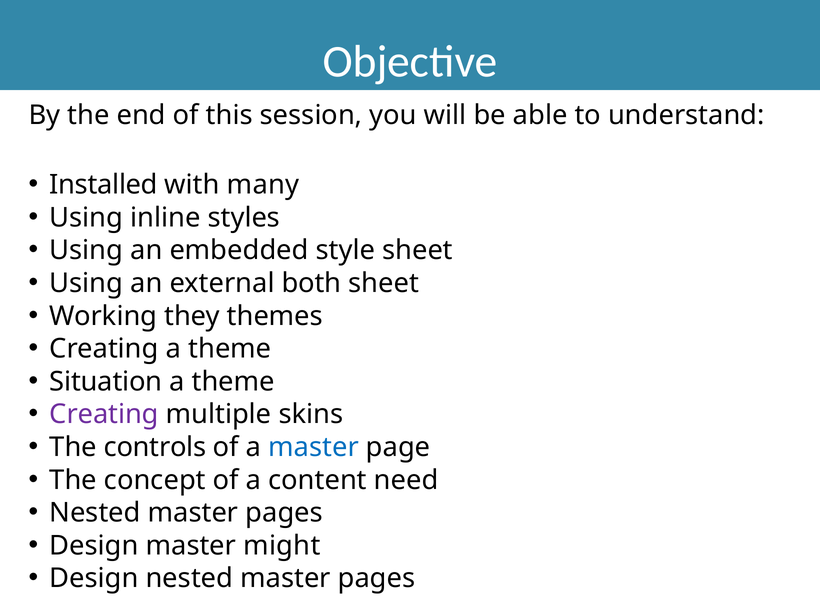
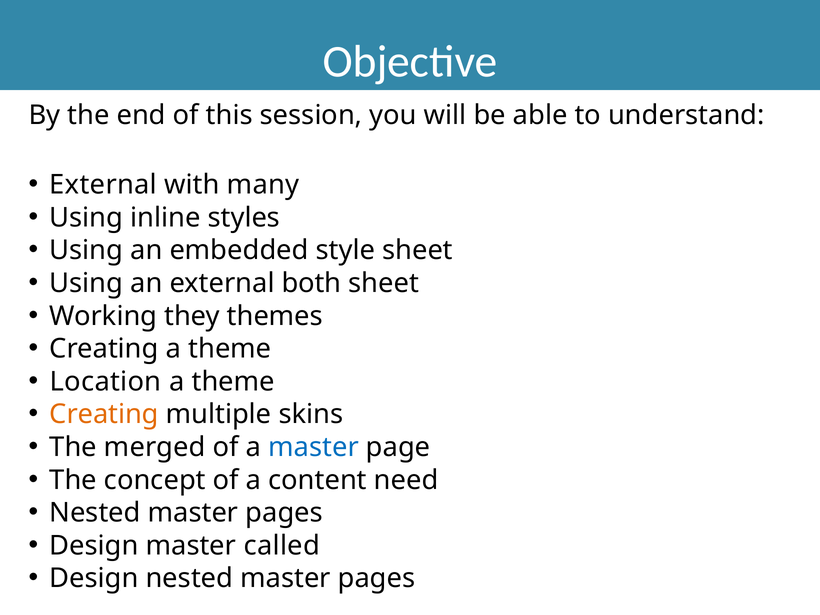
Installed: Installed -> External (103, 185)
Situation: Situation -> Location (106, 382)
Creating colour: purple -> orange (104, 414)
controls: controls -> merged (155, 447)
might: might -> called (282, 546)
